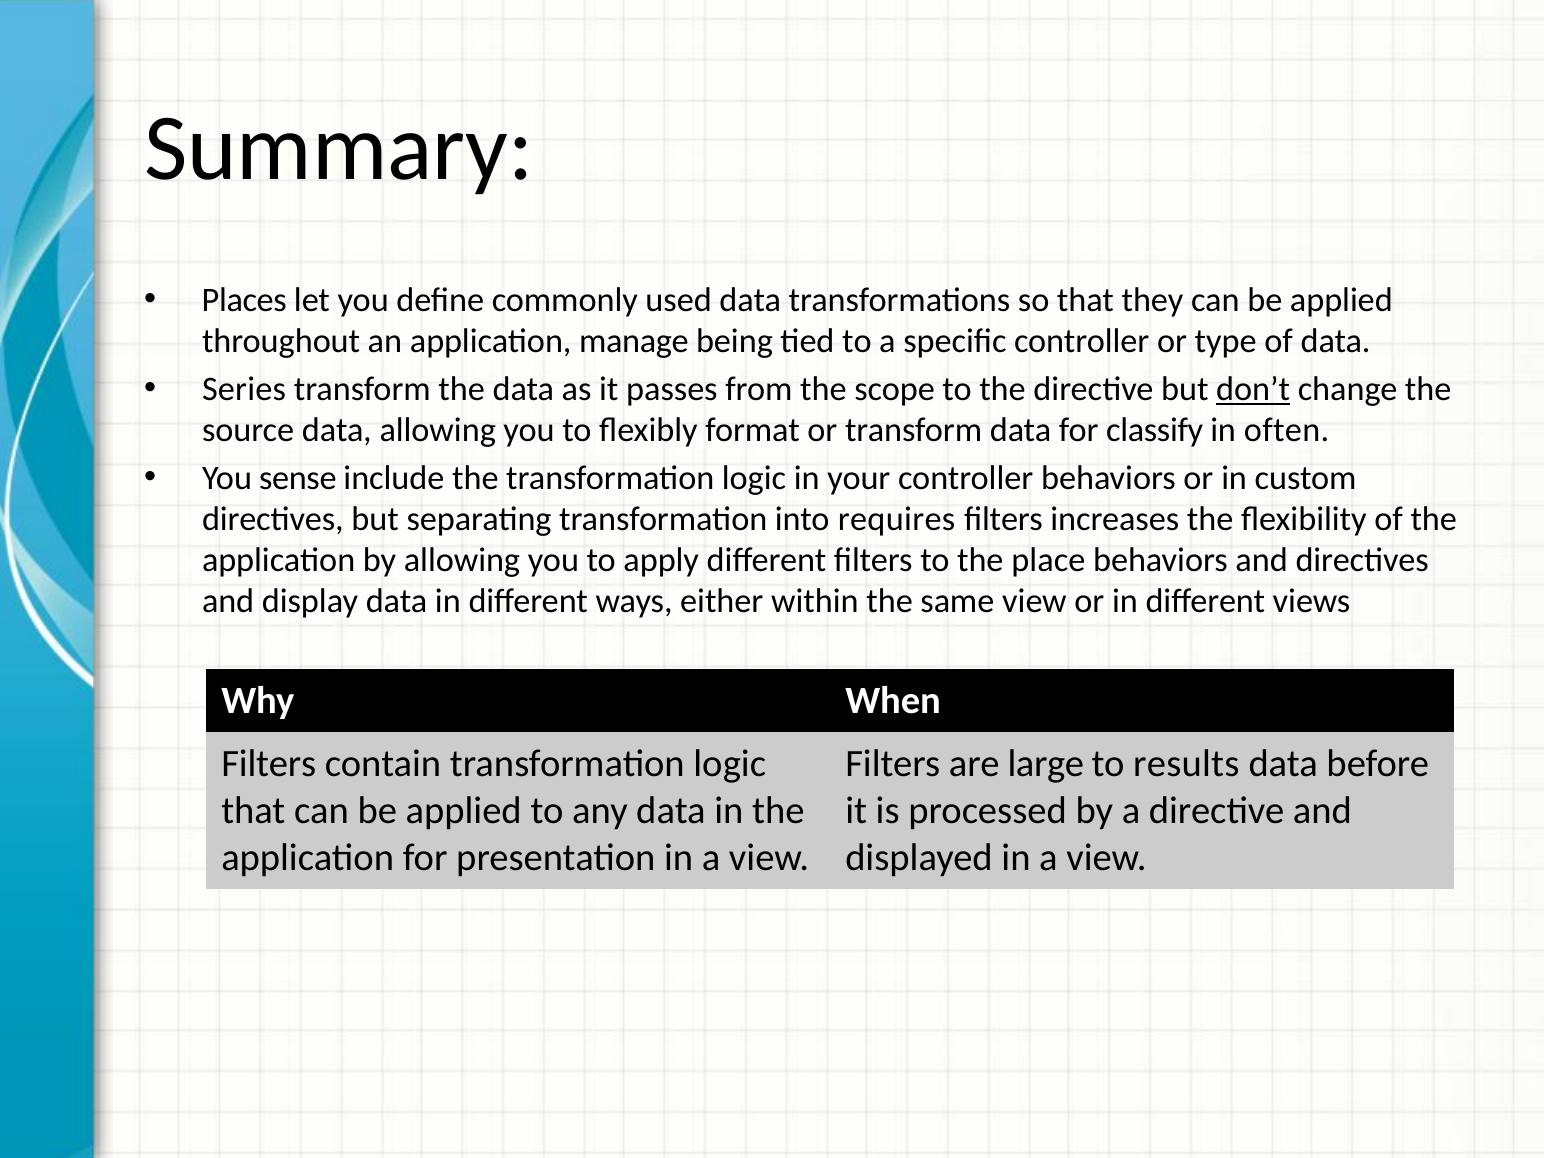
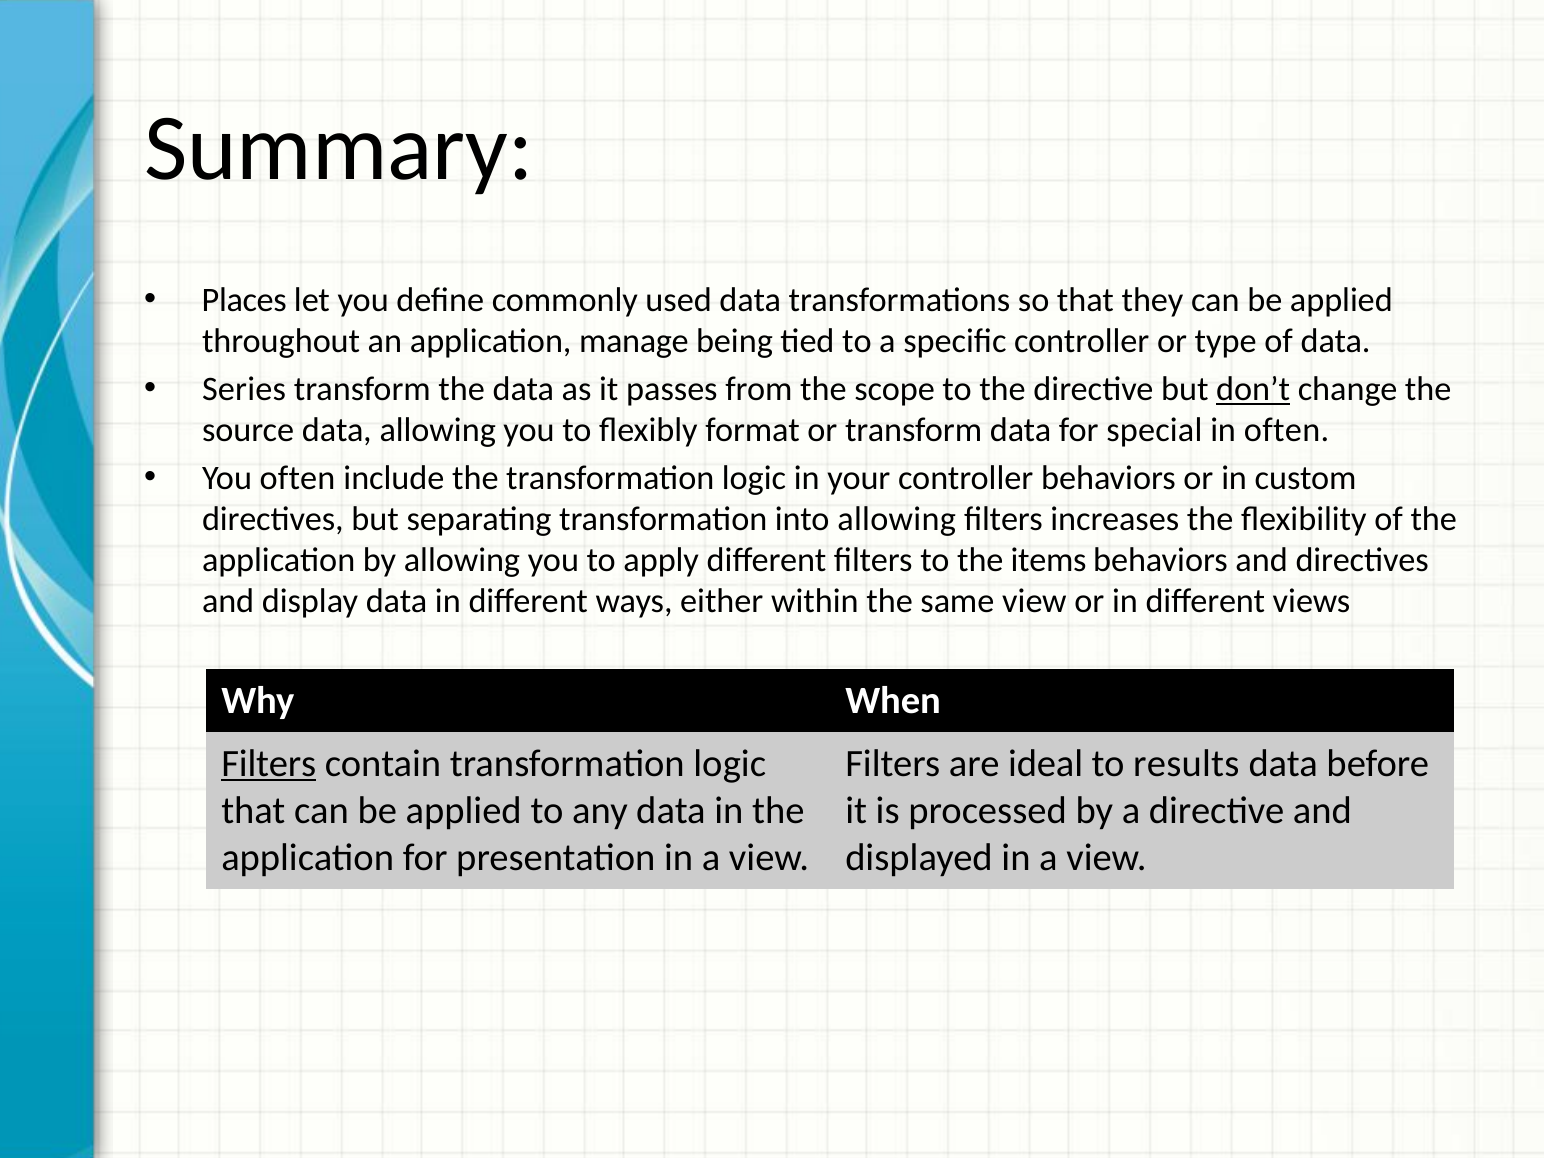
classify: classify -> special (1154, 430)
You sense: sense -> often (298, 478)
into requires: requires -> allowing (897, 519)
place: place -> items (1049, 560)
Filters underline: none -> present (269, 763)
large: large -> ideal (1046, 763)
